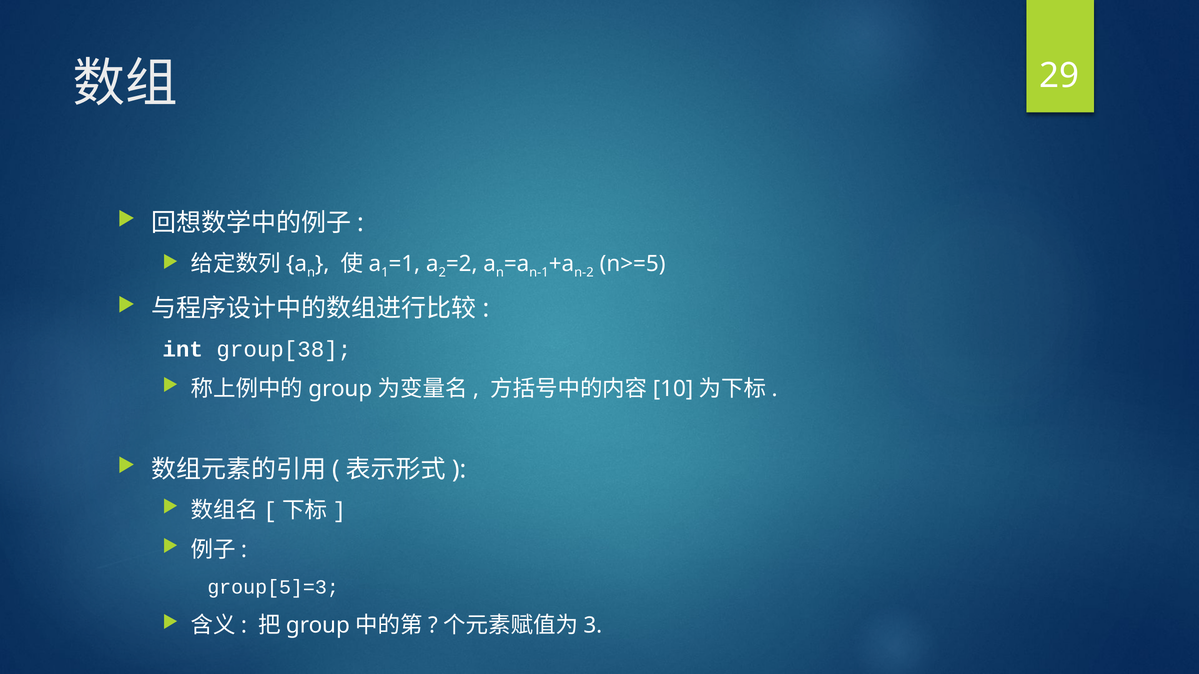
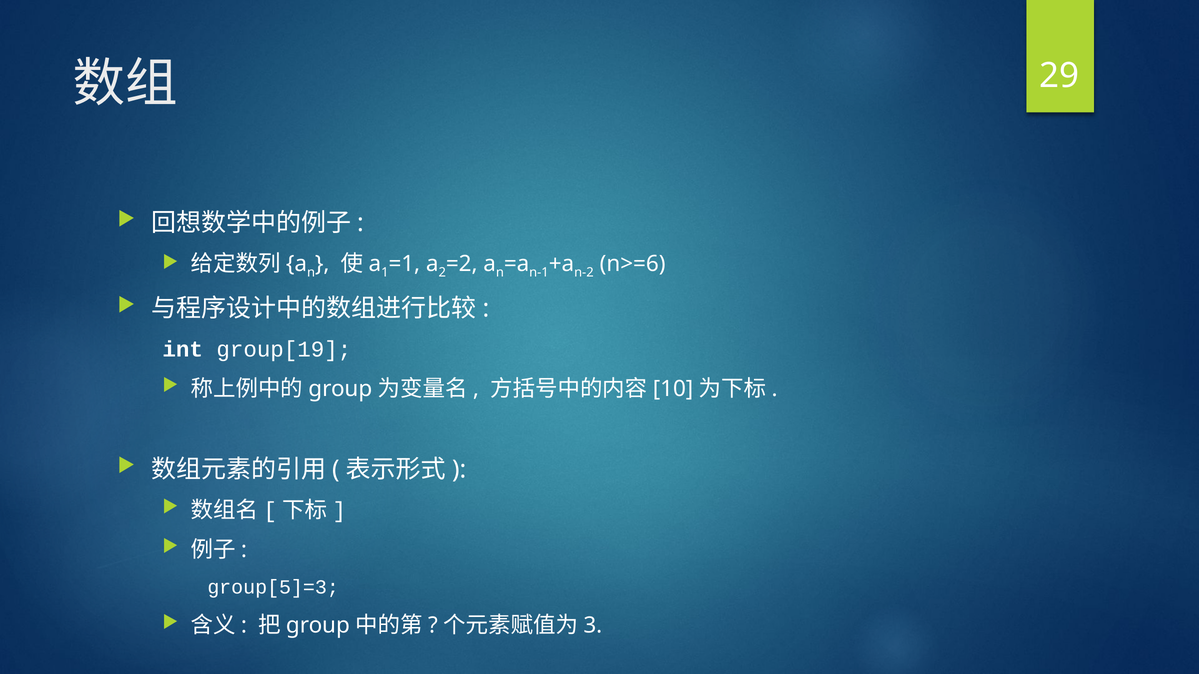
n>=5: n>=5 -> n>=6 (633, 264)
group[38: group[38 -> group[19 (284, 350)
